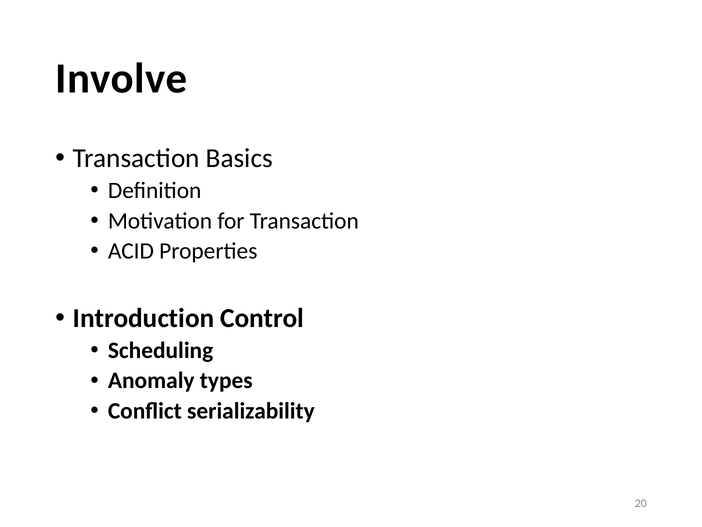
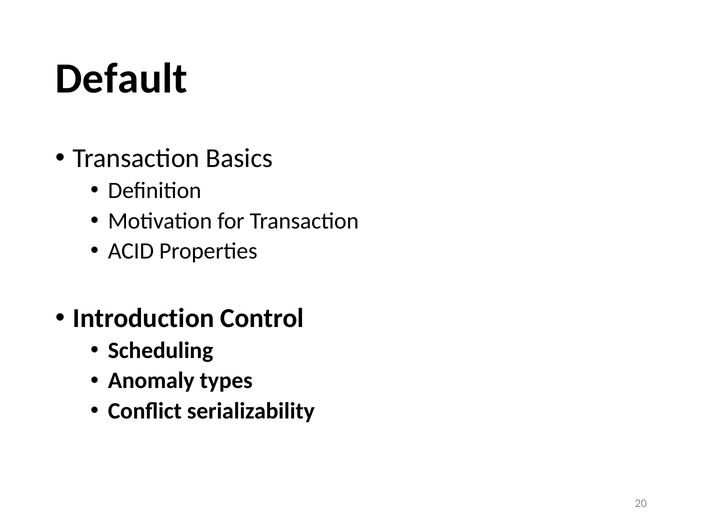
Involve: Involve -> Default (121, 79)
